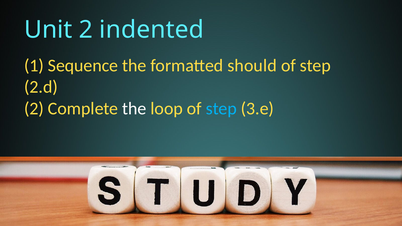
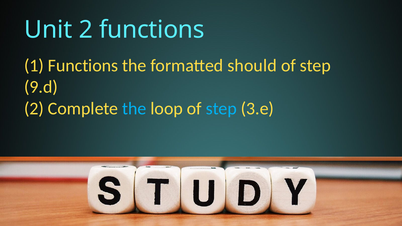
2 indented: indented -> functions (152, 30)
1 Sequence: Sequence -> Functions (83, 66)
2.d: 2.d -> 9.d (41, 87)
the colour: white -> light blue (134, 109)
